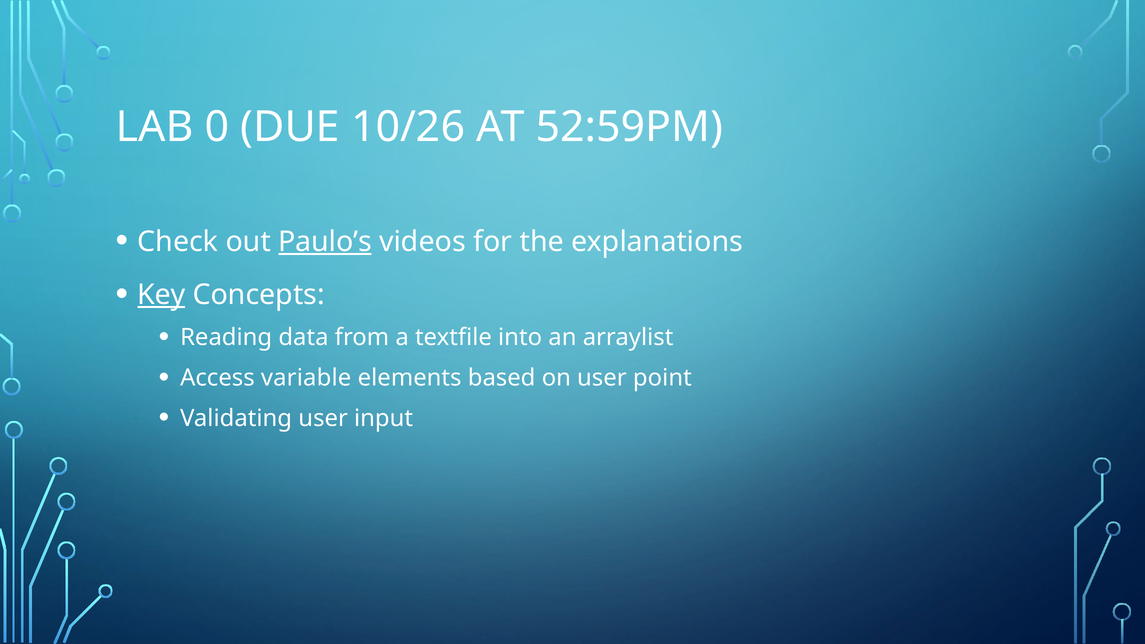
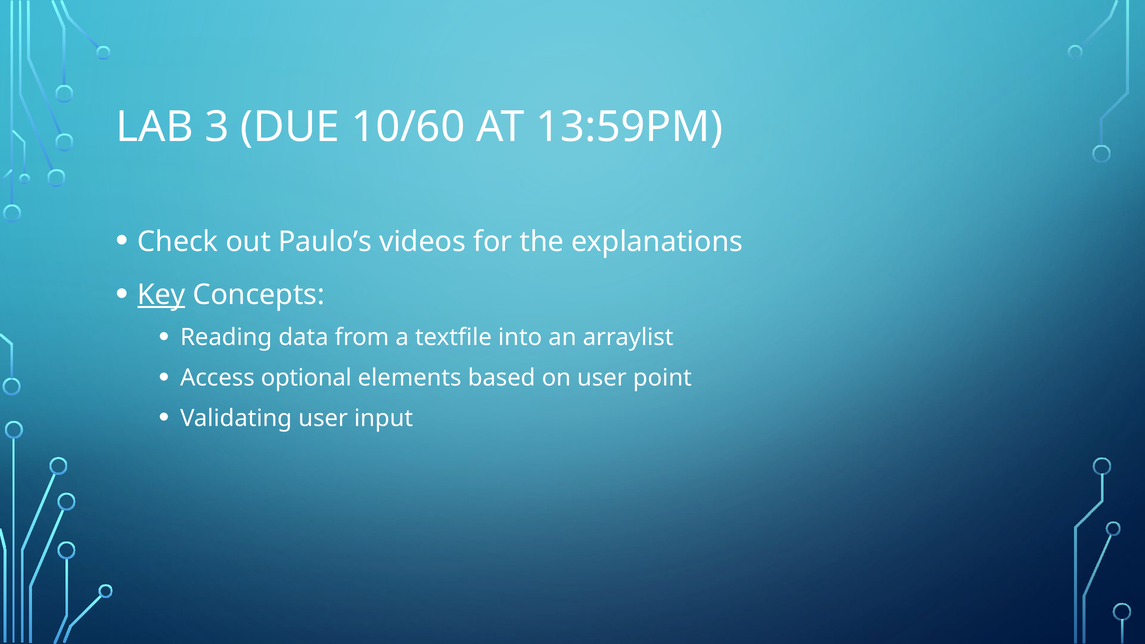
0: 0 -> 3 (217, 127)
10/26: 10/26 -> 10/60 (408, 127)
52:59PM: 52:59PM -> 13:59PM (629, 127)
Paulo’s underline: present -> none (325, 242)
variable: variable -> optional (306, 378)
